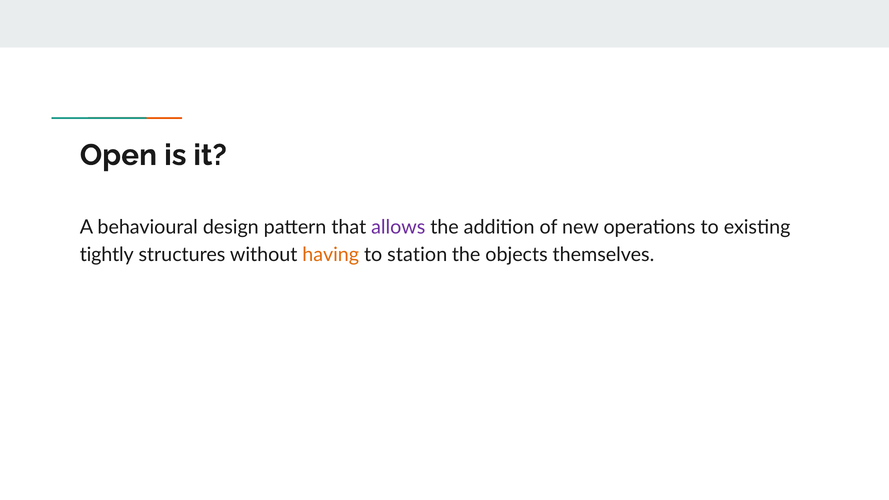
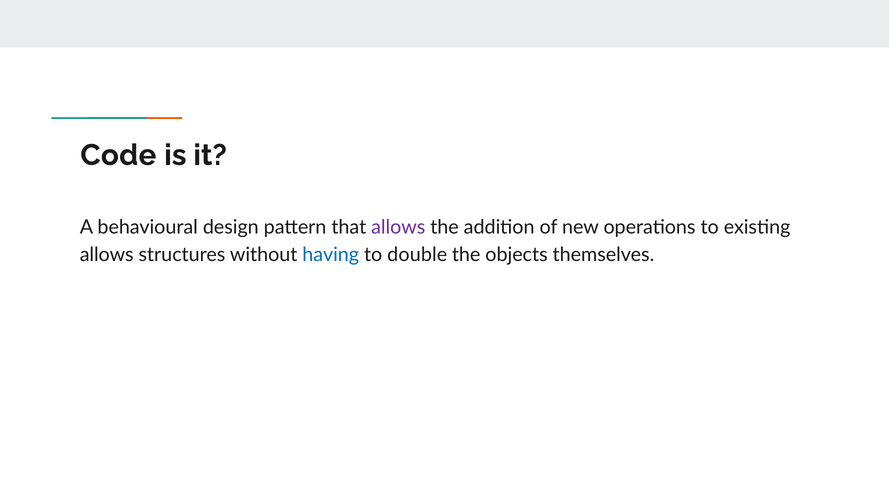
Open: Open -> Code (118, 155)
tightly: tightly -> allows (107, 255)
having colour: orange -> blue (331, 255)
station: station -> double (417, 255)
